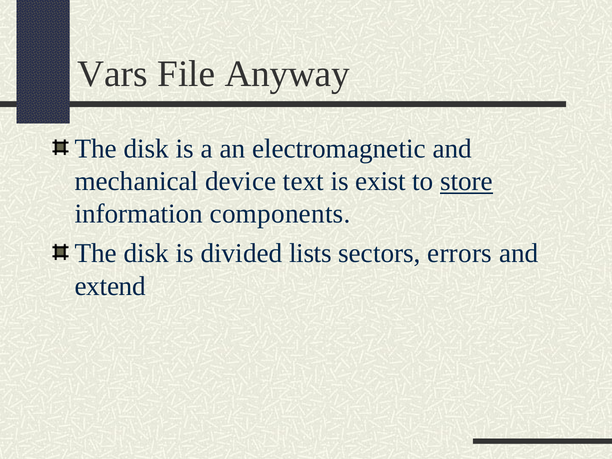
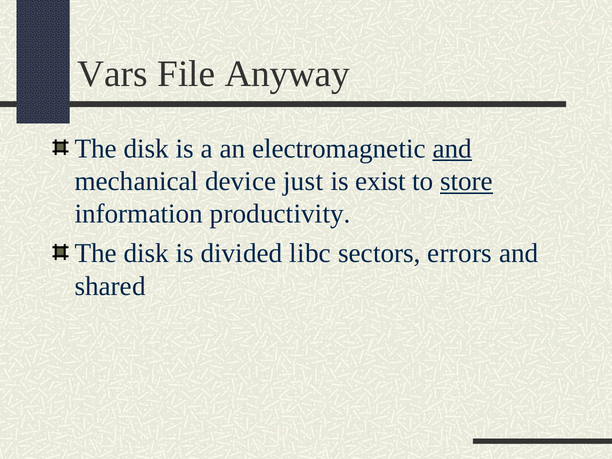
and underline: none -> present (452, 149)
text: text -> just (303, 181)
components: components -> productivity (280, 214)
lists: lists -> libc (310, 253)
extend: extend -> shared (110, 286)
